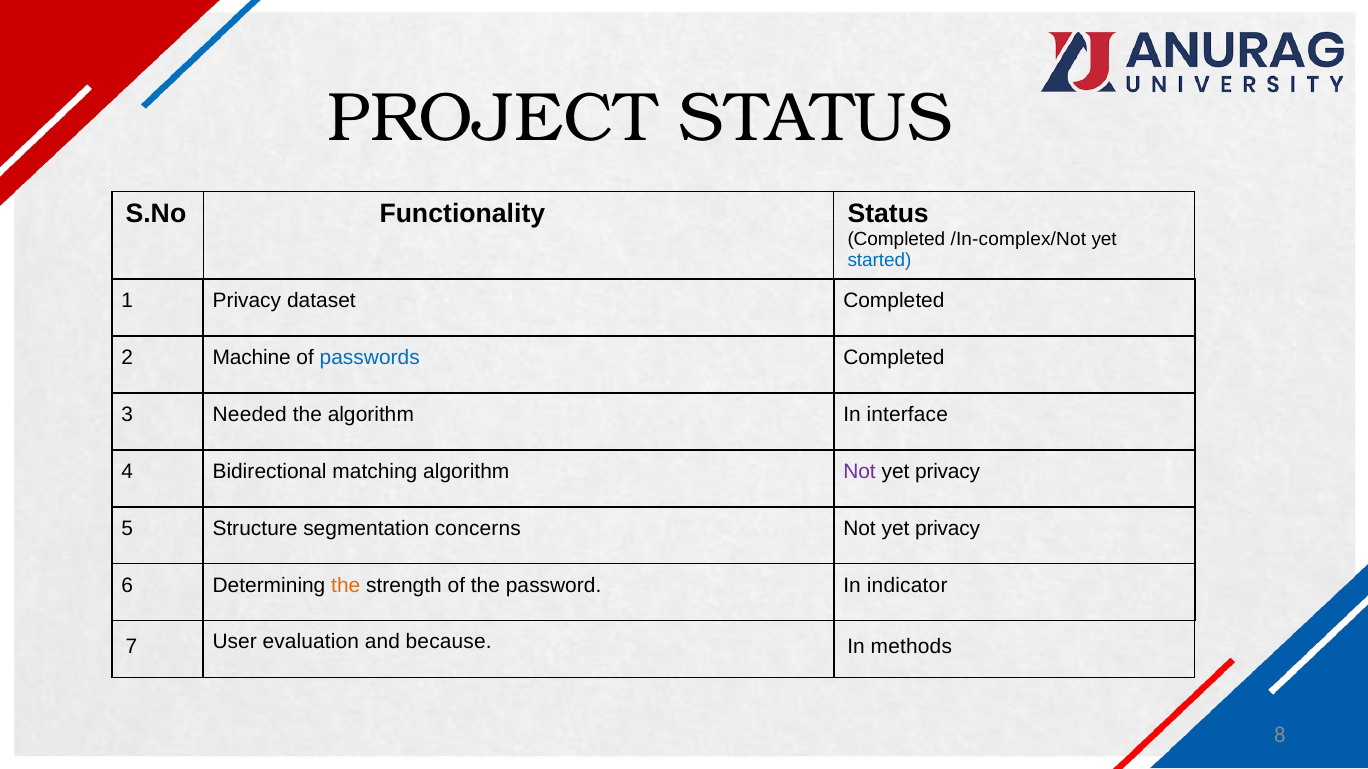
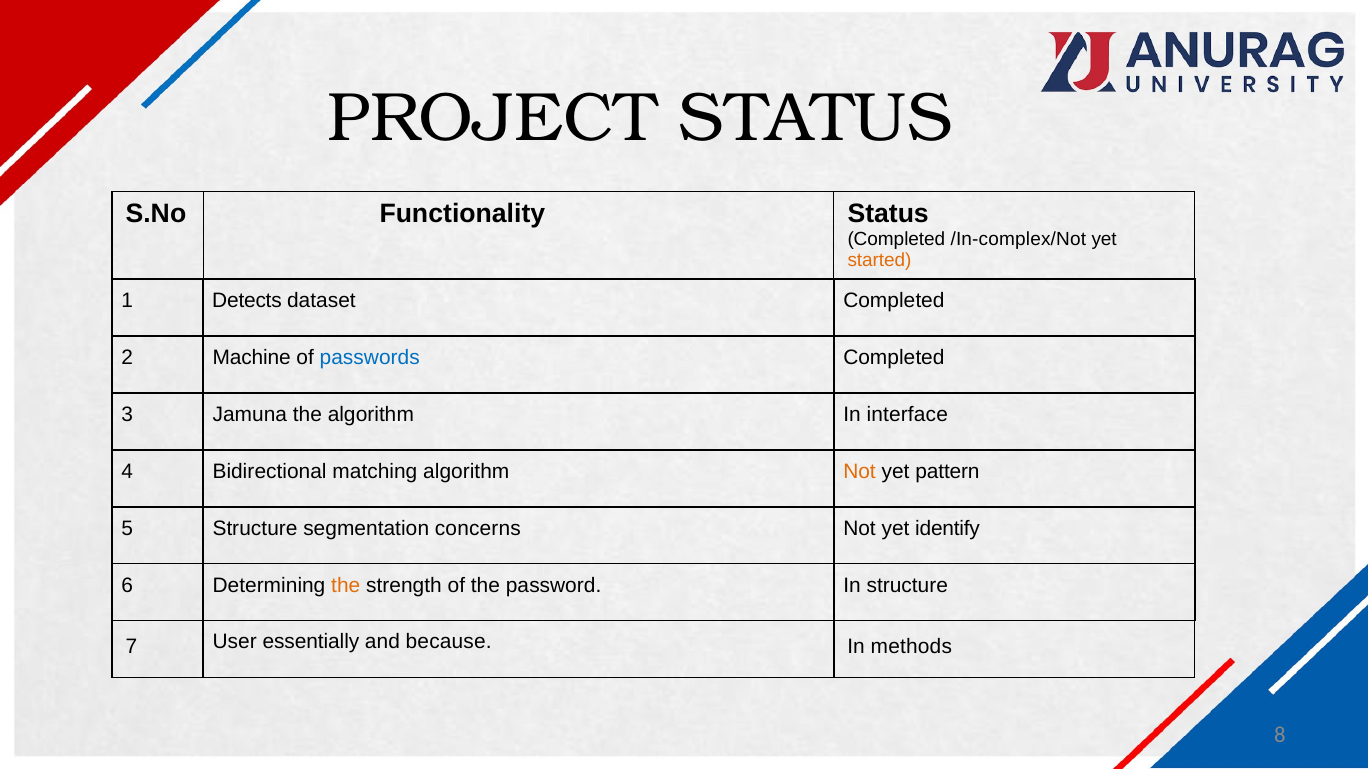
started colour: blue -> orange (880, 261)
1 Privacy: Privacy -> Detects (247, 301)
Needed: Needed -> Jamuna (250, 415)
Not colour: purple -> orange (860, 472)
privacy: privacy -> pattern (948, 472)
privacy: privacy -> identify (948, 529)
In indicator: indicator -> structure (907, 586)
evaluation: evaluation -> essentially (311, 643)
